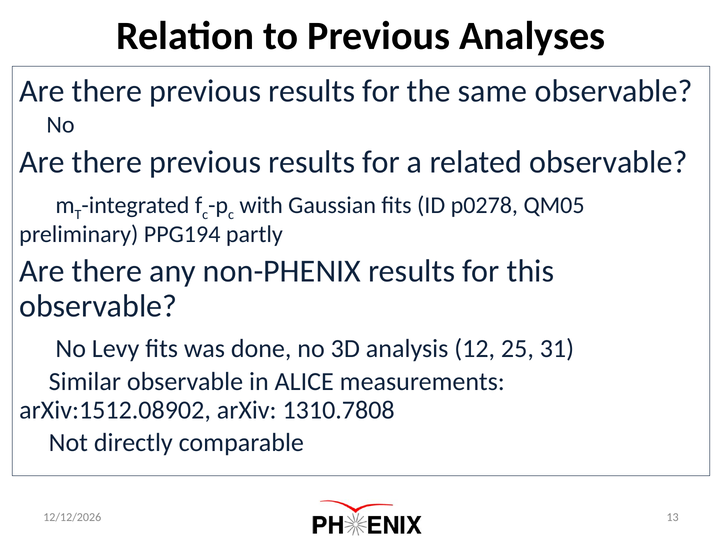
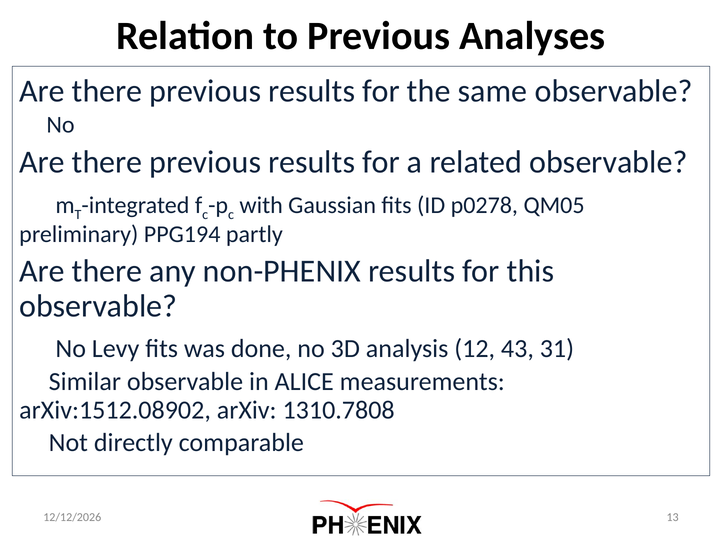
25: 25 -> 43 (517, 348)
